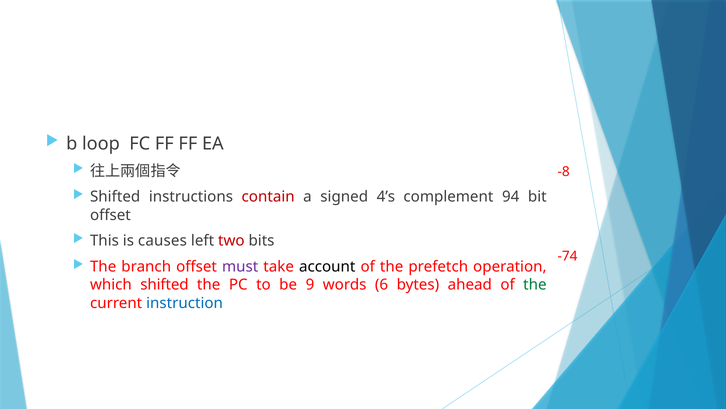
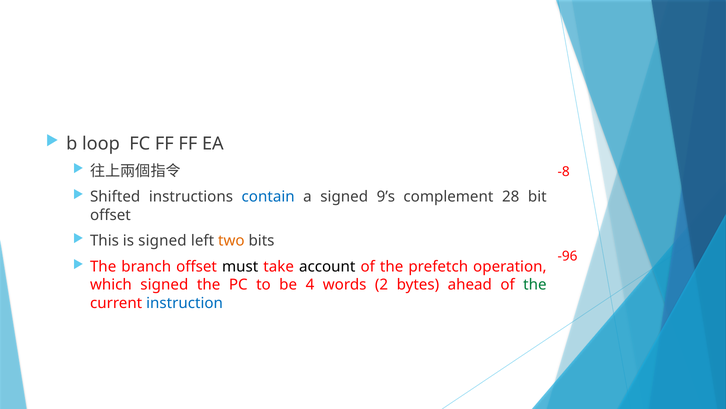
contain colour: red -> blue (268, 197)
4’s: 4’s -> 9’s (386, 197)
94: 94 -> 28 (511, 197)
is causes: causes -> signed (162, 241)
two colour: red -> orange (231, 241)
-74: -74 -> -96 (568, 256)
must colour: purple -> black (240, 266)
which shifted: shifted -> signed (164, 284)
9: 9 -> 4 (310, 284)
6: 6 -> 2 (382, 284)
